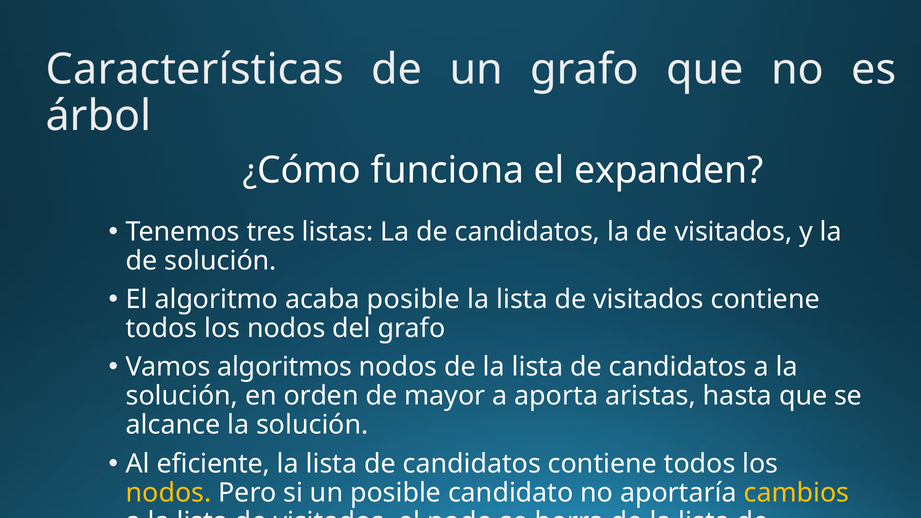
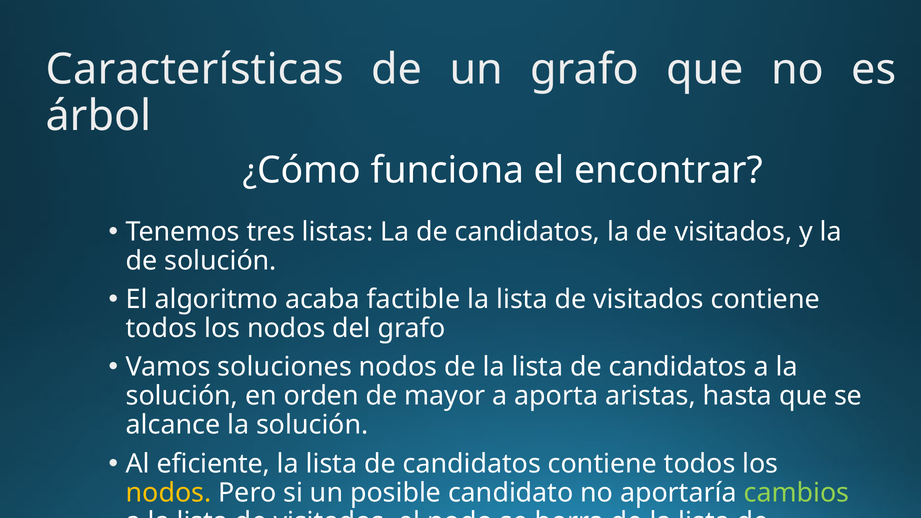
expanden: expanden -> encontrar (669, 170)
acaba posible: posible -> factible (413, 299)
algoritmos: algoritmos -> soluciones (285, 367)
cambios colour: yellow -> light green (796, 493)
